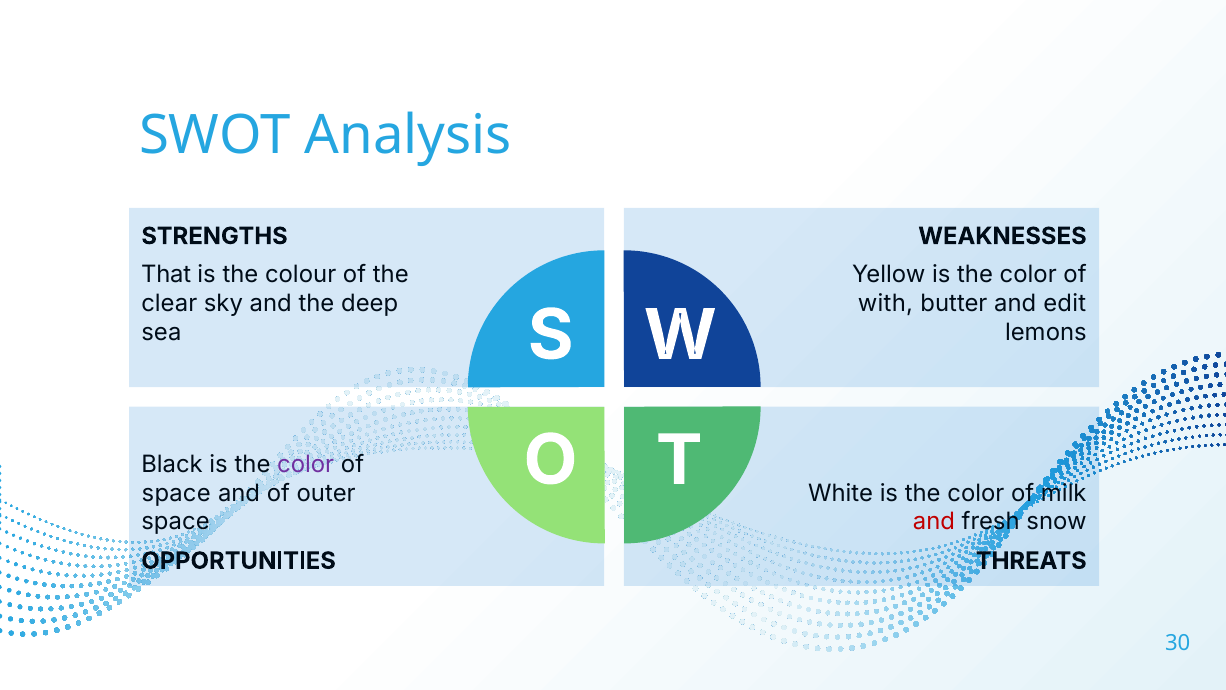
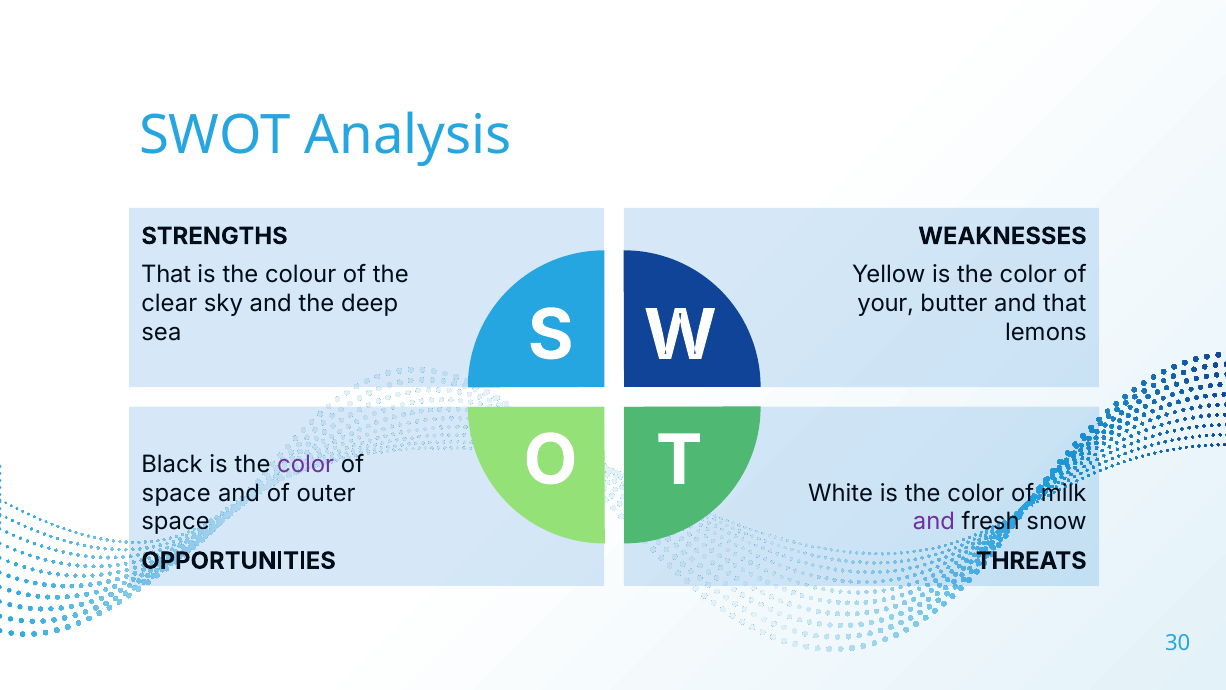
with: with -> your (886, 304)
and edit: edit -> that (1065, 304)
and colour: red -> purple (934, 522)
